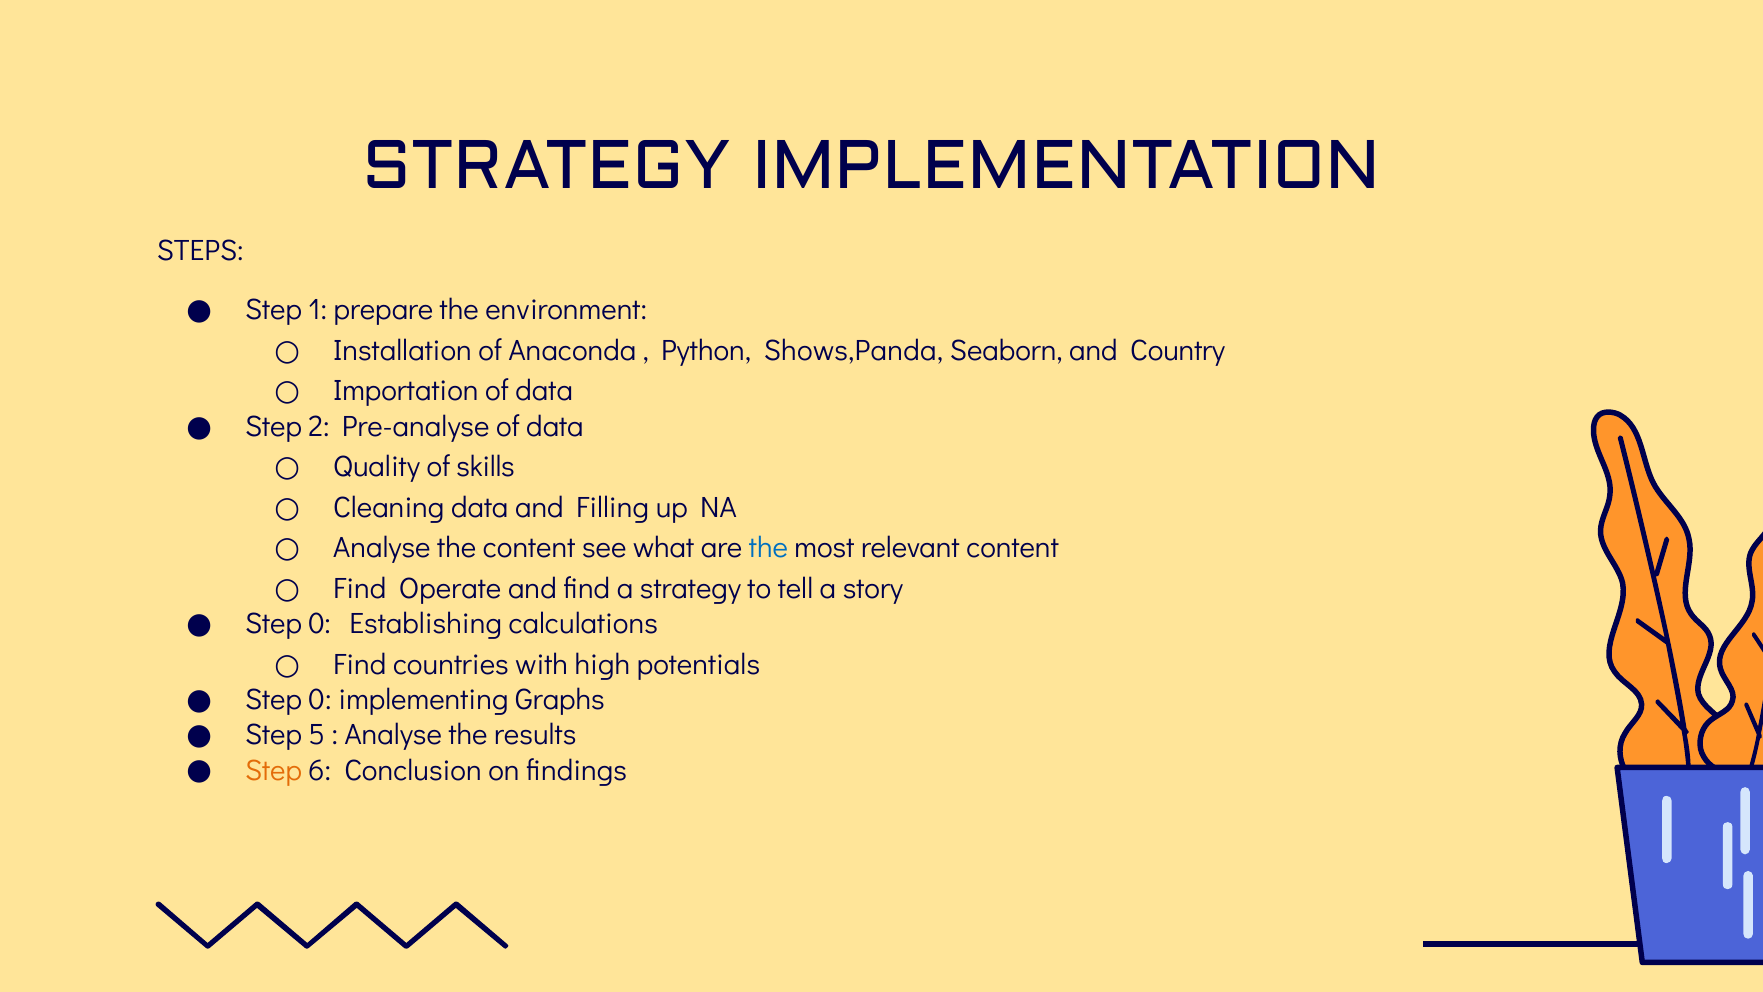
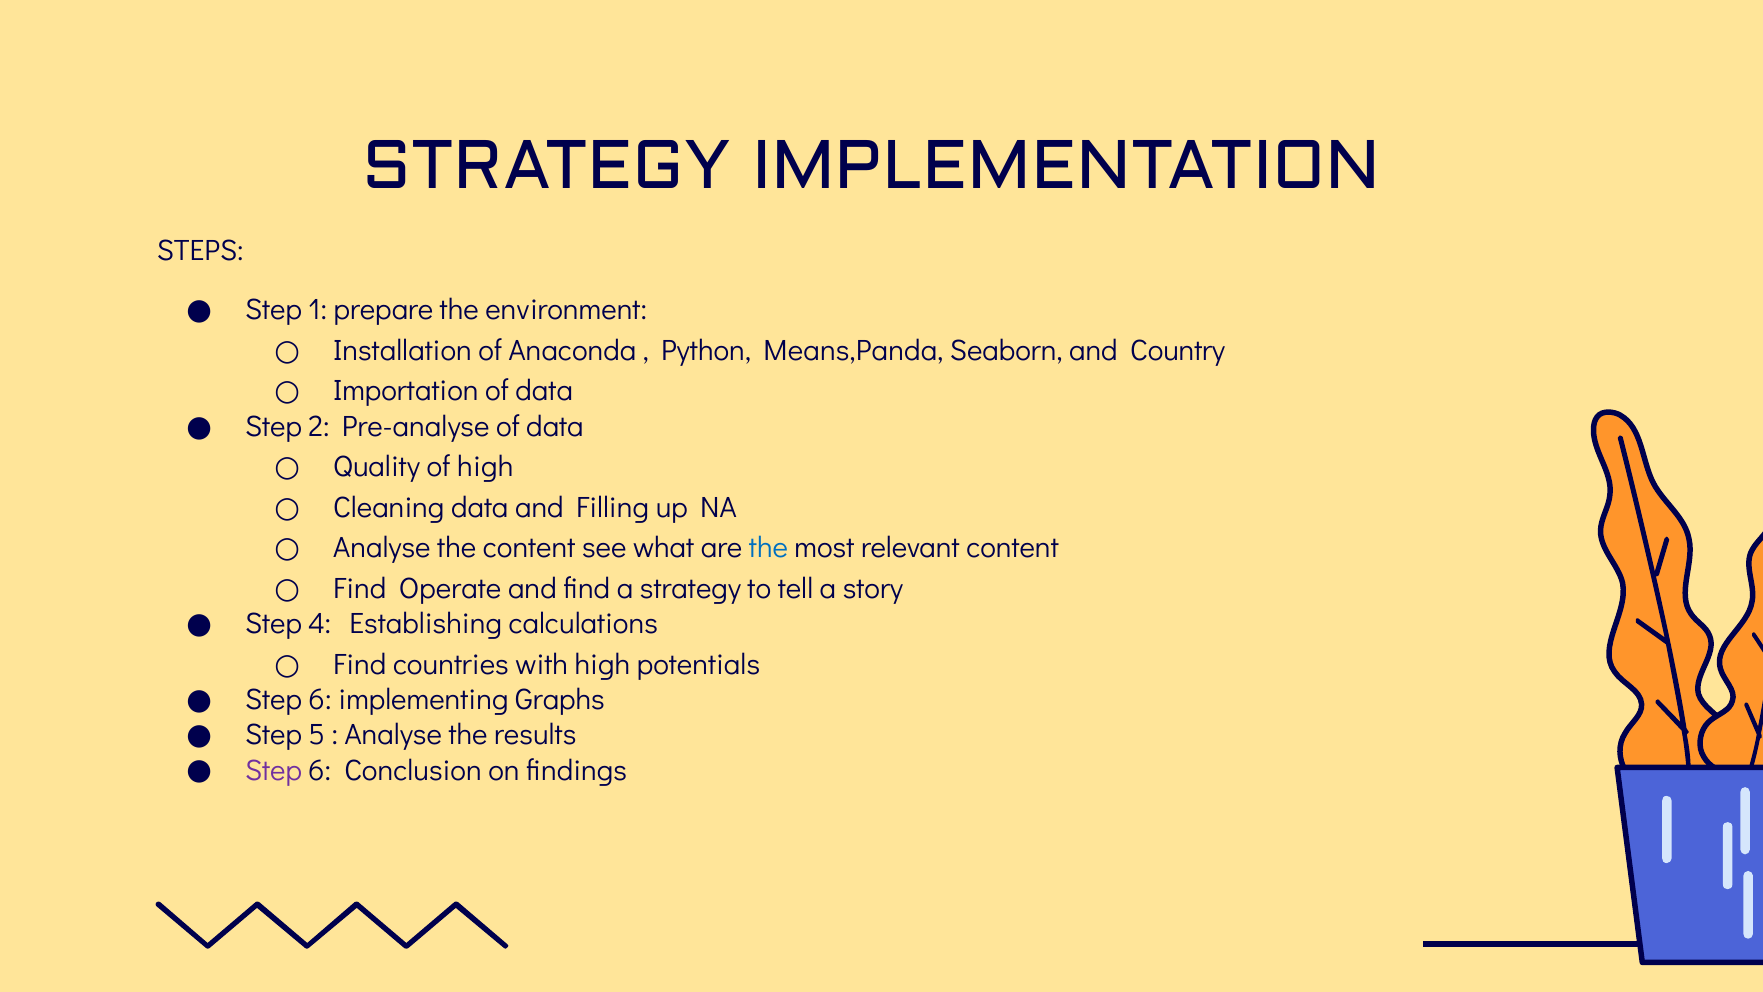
Shows,Panda: Shows,Panda -> Means,Panda (853, 351)
of skills: skills -> high (485, 467)
0: 0 -> 4 (320, 624)
0: 0 -> 6 (320, 700)
Step colour: orange -> purple (274, 770)
